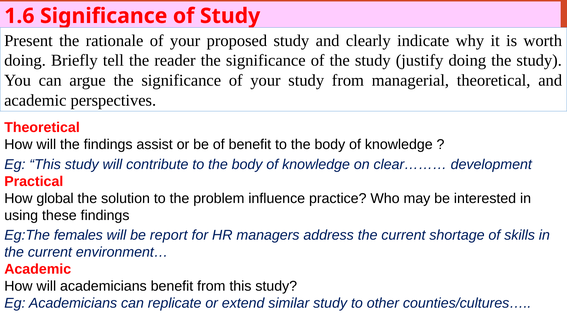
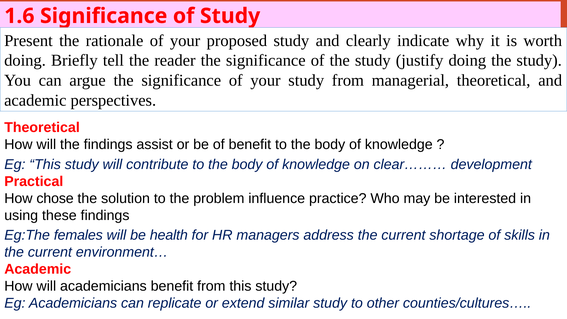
global: global -> chose (55, 198)
report: report -> health (169, 235)
